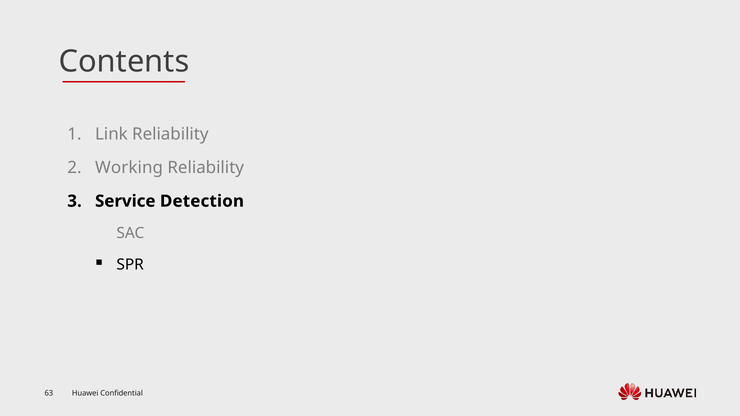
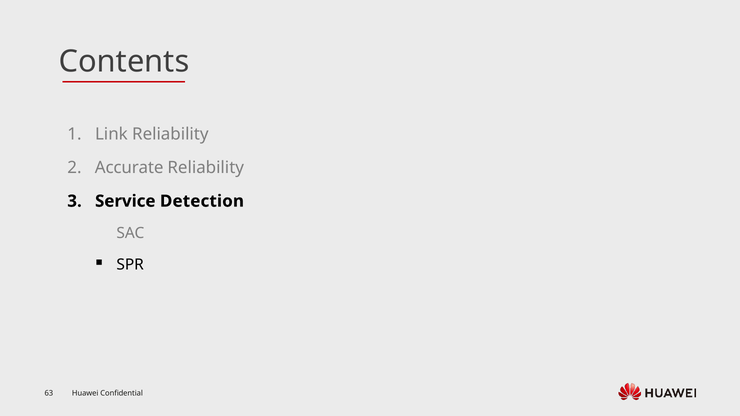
Working: Working -> Accurate (129, 168)
